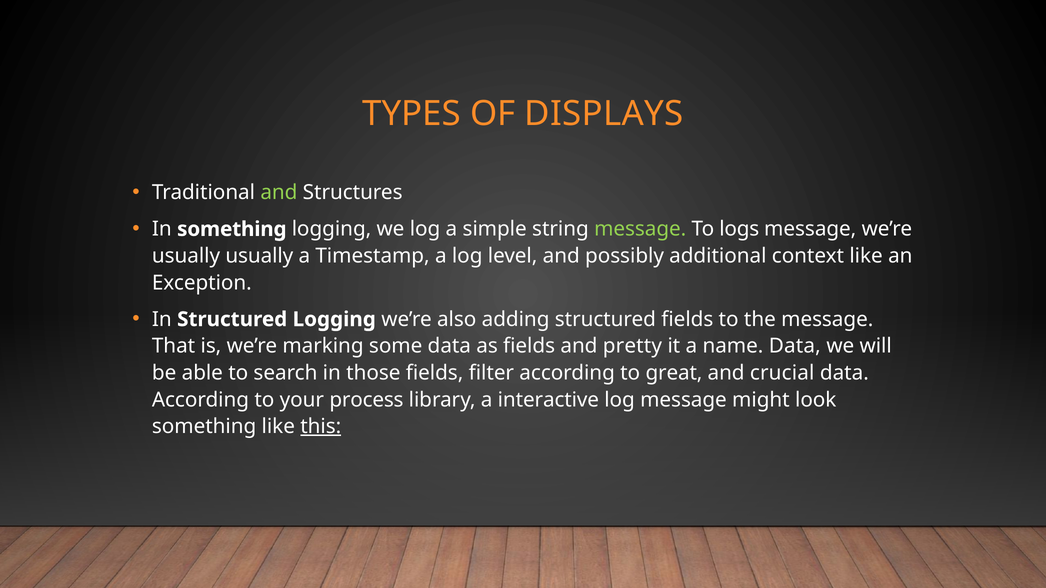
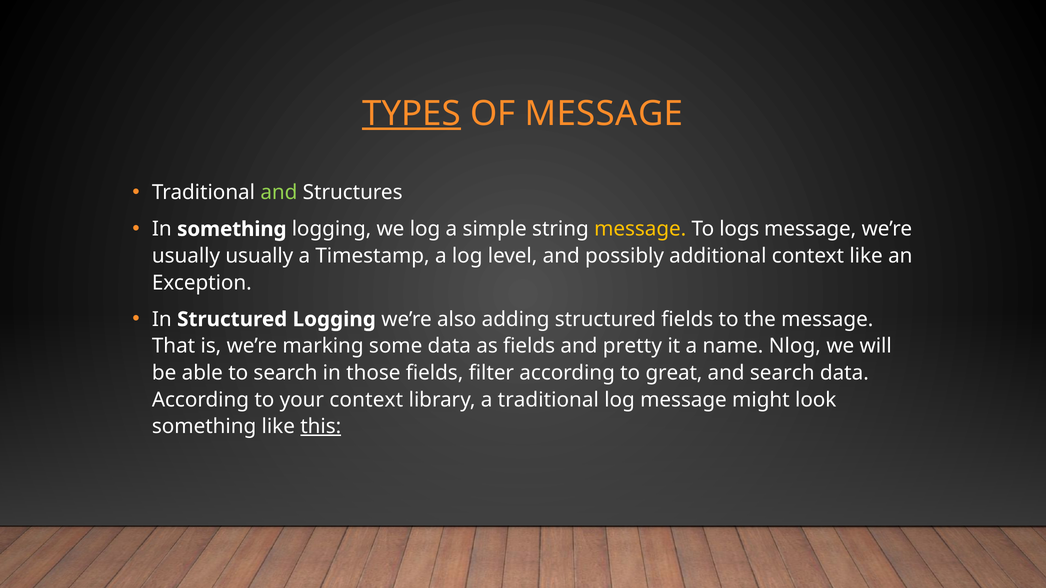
TYPES underline: none -> present (412, 114)
OF DISPLAYS: DISPLAYS -> MESSAGE (604, 114)
message colour: light green -> yellow (640, 229)
name Data: Data -> Nlog (795, 346)
and crucial: crucial -> search (782, 373)
your process: process -> context (366, 400)
a interactive: interactive -> traditional (548, 400)
